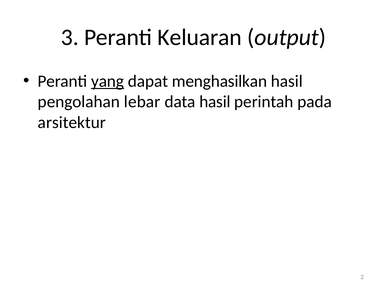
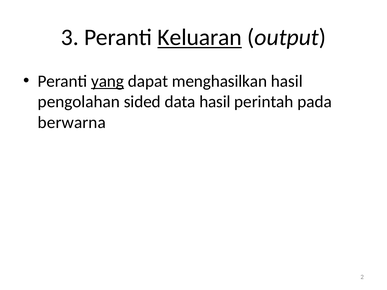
Keluaran underline: none -> present (200, 37)
lebar: lebar -> sided (142, 102)
arsitektur: arsitektur -> berwarna (72, 122)
